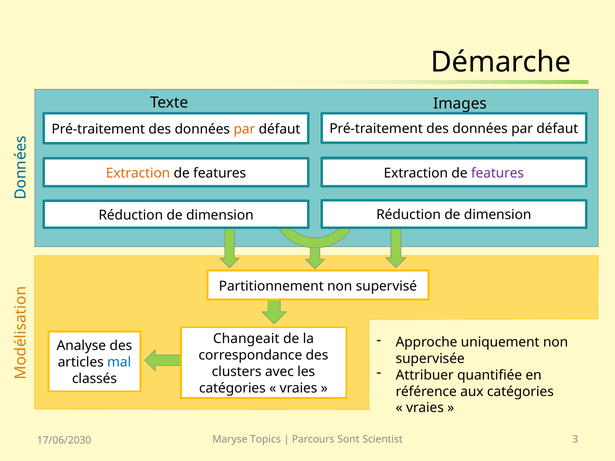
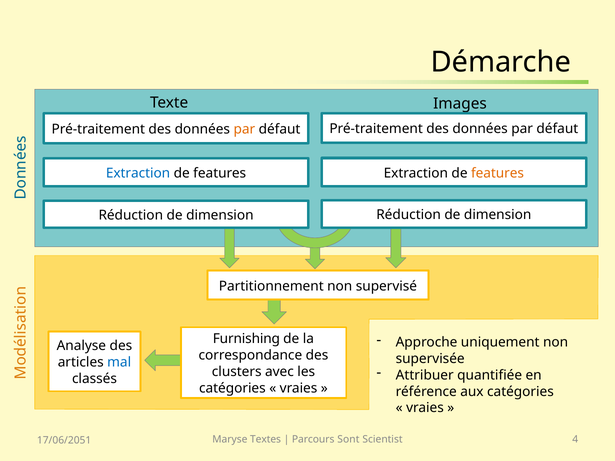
features colour: purple -> orange (498, 173)
Extraction colour: orange -> blue (138, 173)
Changeait: Changeait -> Furnishing (246, 339)
Topics: Topics -> Textes (266, 440)
3: 3 -> 4 (575, 440)
17/06/2030: 17/06/2030 -> 17/06/2051 (64, 440)
